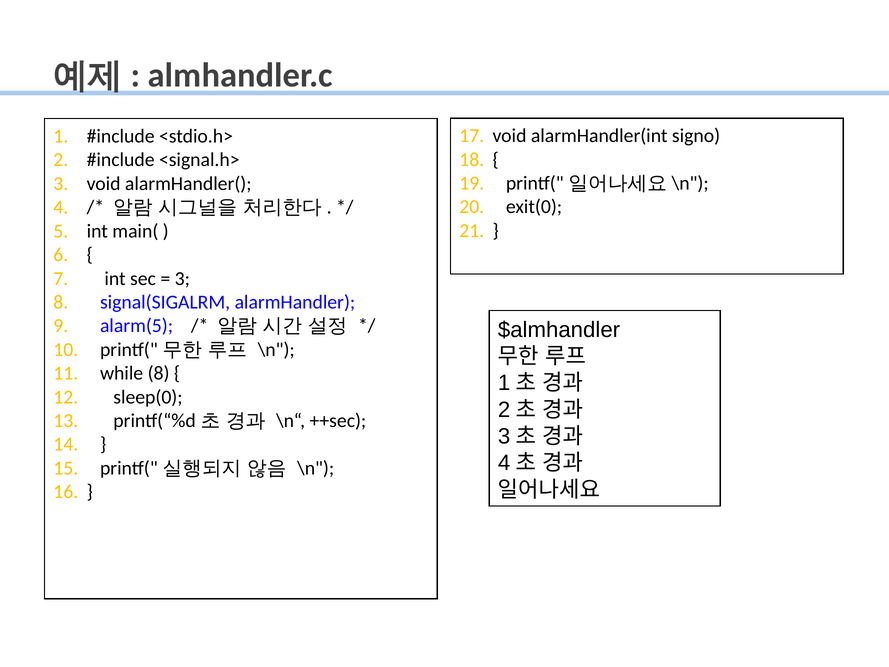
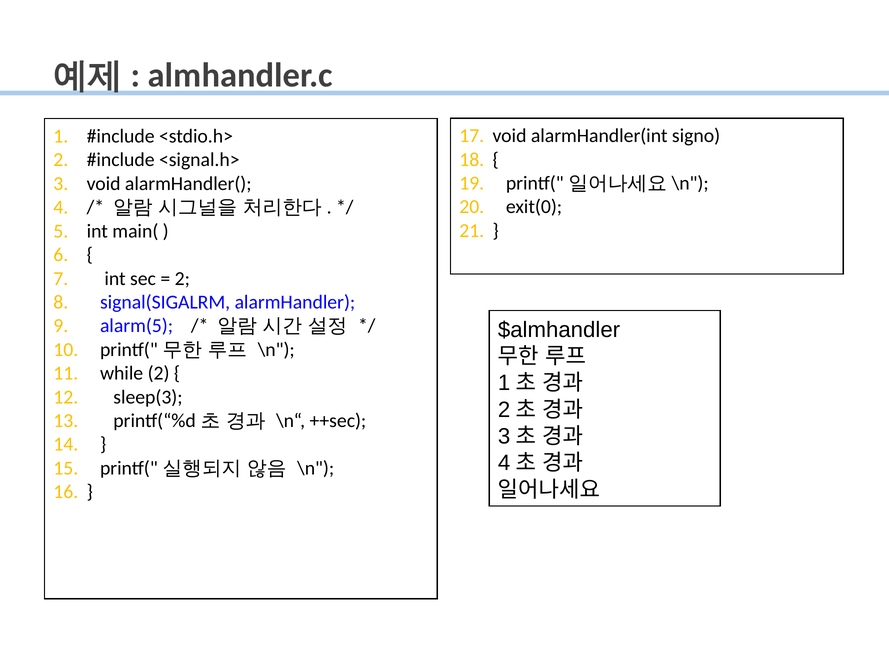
3: 3 -> 2 (182, 278)
while 8: 8 -> 2 (159, 373)
sleep(0: sleep(0 -> sleep(3 (148, 397)
